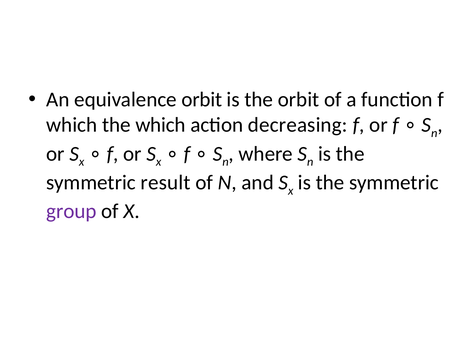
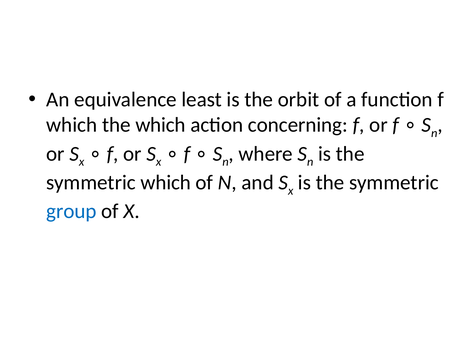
equivalence orbit: orbit -> least (202, 99)
decreasing: decreasing -> concerning (298, 125)
symmetric result: result -> which (166, 182)
group colour: purple -> blue (71, 211)
